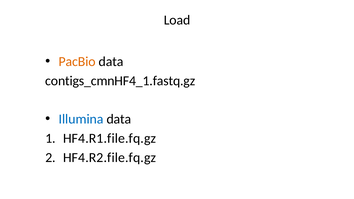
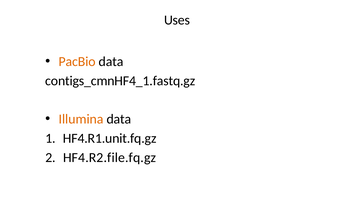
Load: Load -> Uses (177, 20)
Illumina colour: blue -> orange (81, 119)
HF4.R1.file.fq.gz: HF4.R1.file.fq.gz -> HF4.R1.unit.fq.gz (110, 139)
